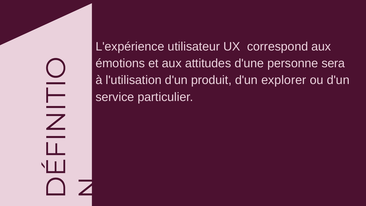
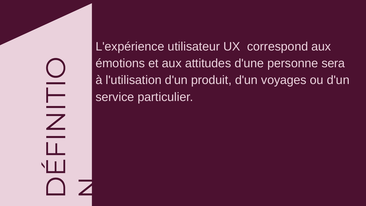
explorer: explorer -> voyages (284, 80)
